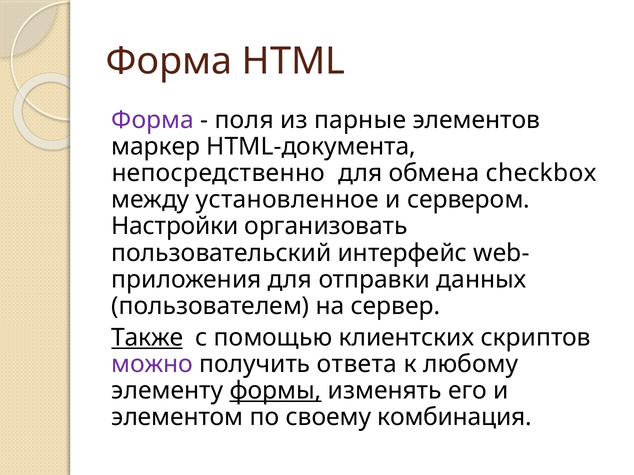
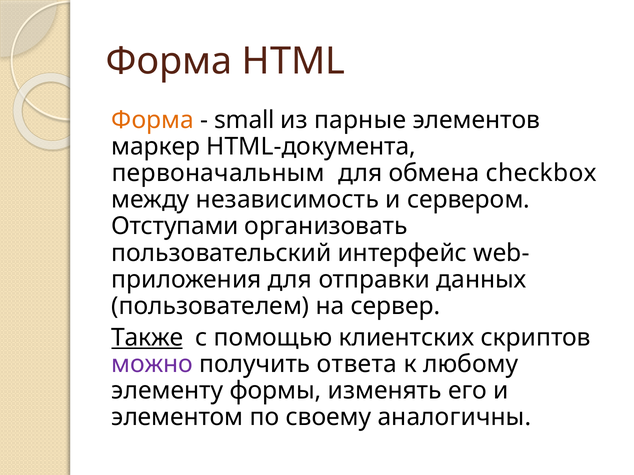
Форма colour: purple -> orange (153, 120)
поля: поля -> small (244, 120)
непосредственно: непосредственно -> первоначальным (218, 173)
установленное: установленное -> независимость (287, 200)
Настройки: Настройки -> Отступами (175, 227)
формы underline: present -> none (276, 391)
комбинация: комбинация -> аналогичны (454, 418)
